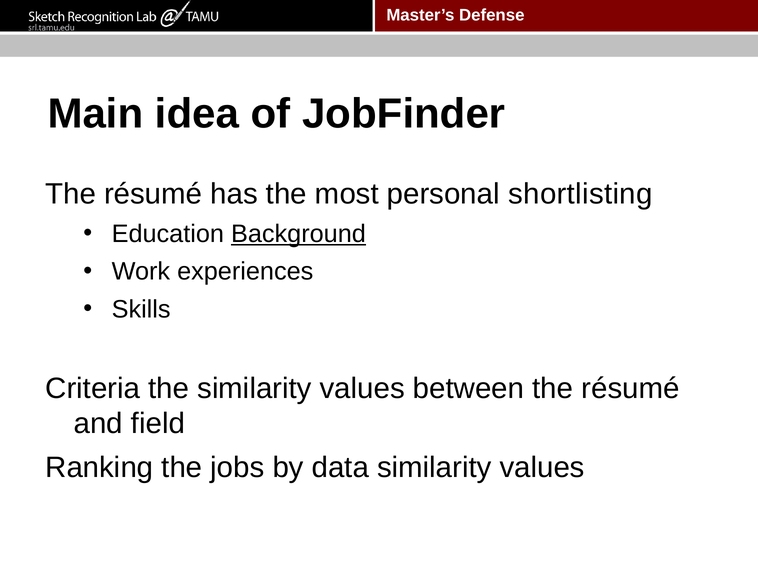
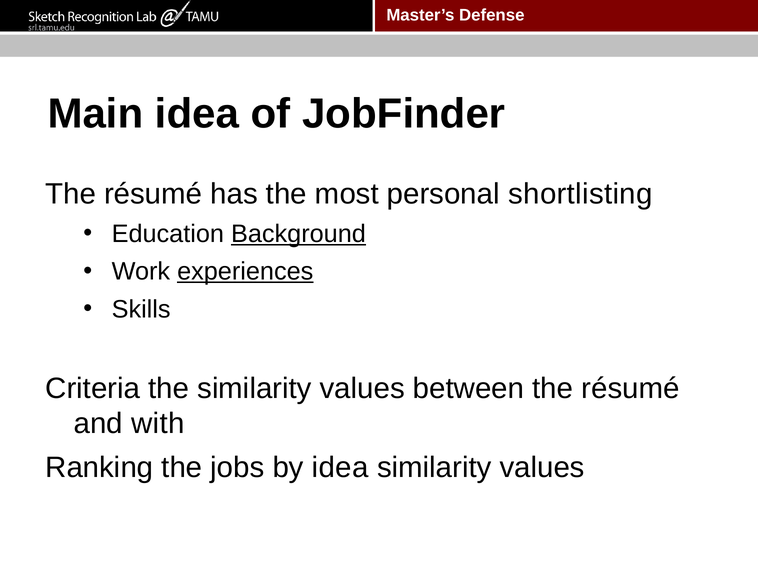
experiences underline: none -> present (245, 272)
field: field -> with (158, 424)
by data: data -> idea (340, 468)
